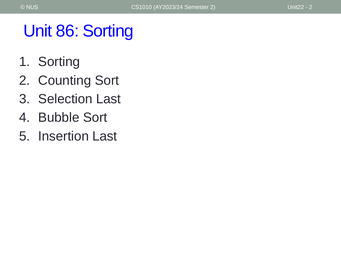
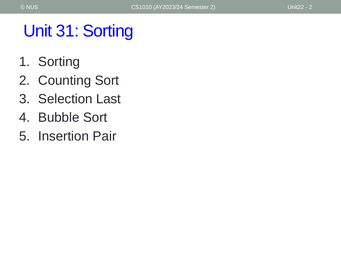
86: 86 -> 31 (67, 31)
Insertion Last: Last -> Pair (105, 136)
